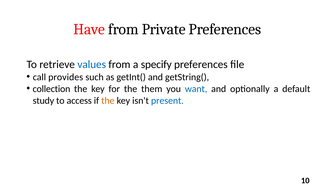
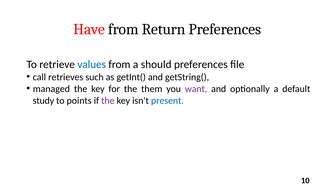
Private: Private -> Return (164, 29)
specify: specify -> should (156, 64)
provides: provides -> retrieves (66, 77)
collection: collection -> managed (51, 89)
want colour: blue -> purple (196, 89)
access: access -> points (79, 100)
the colour: orange -> purple (108, 100)
